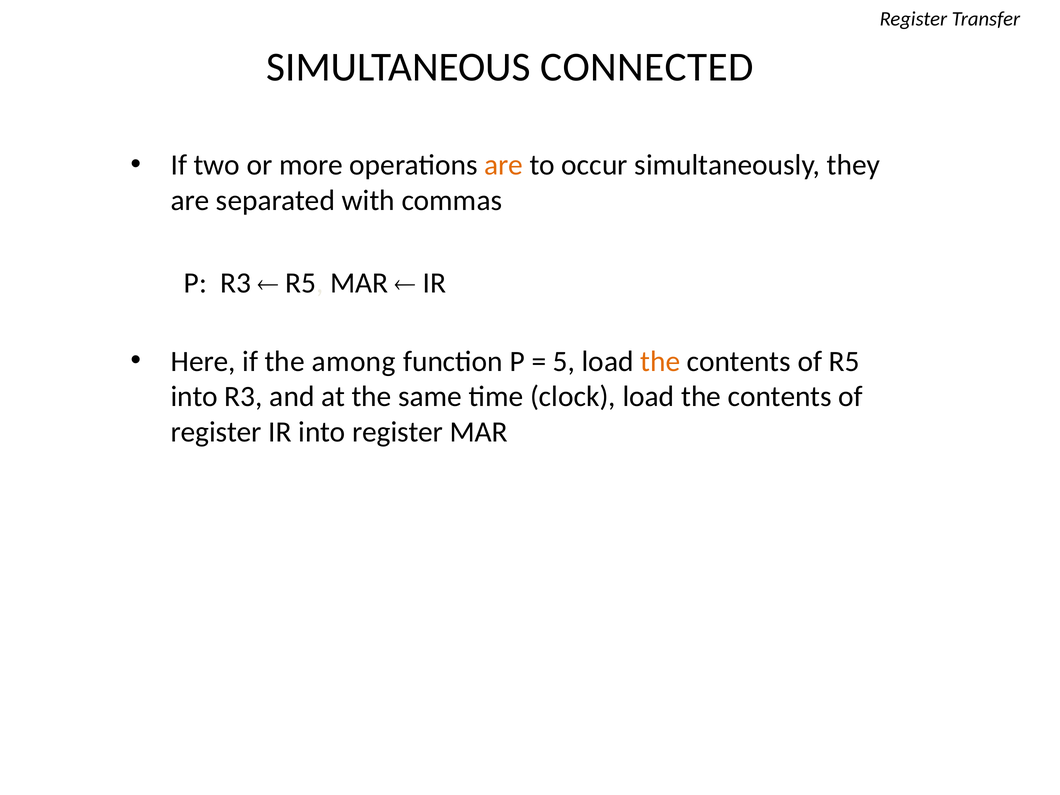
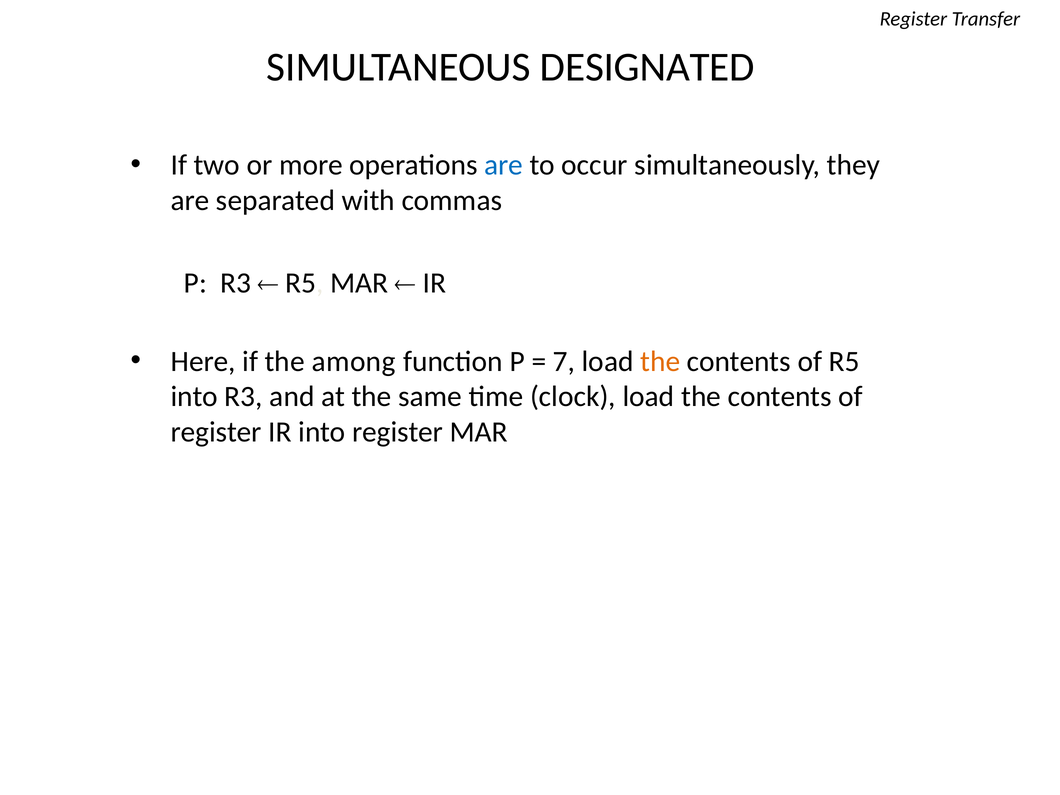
CONNECTED: CONNECTED -> DESIGNATED (647, 67)
are colour: orange -> blue (504, 165)
5: 5 -> 7 (564, 361)
